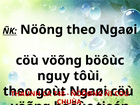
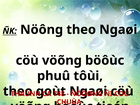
nguy: nguy -> phuû (54, 76)
